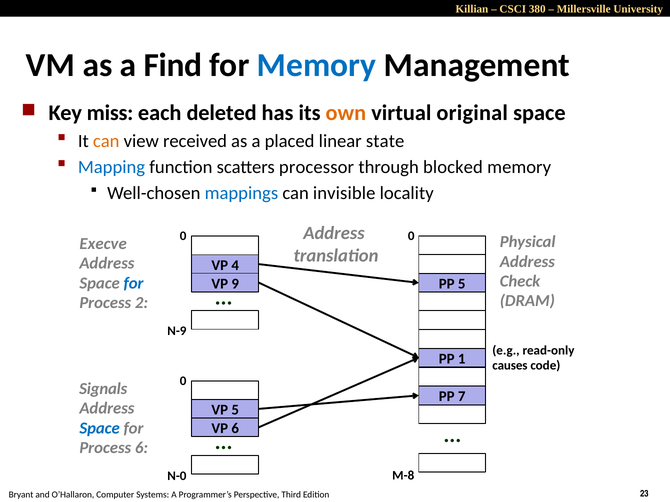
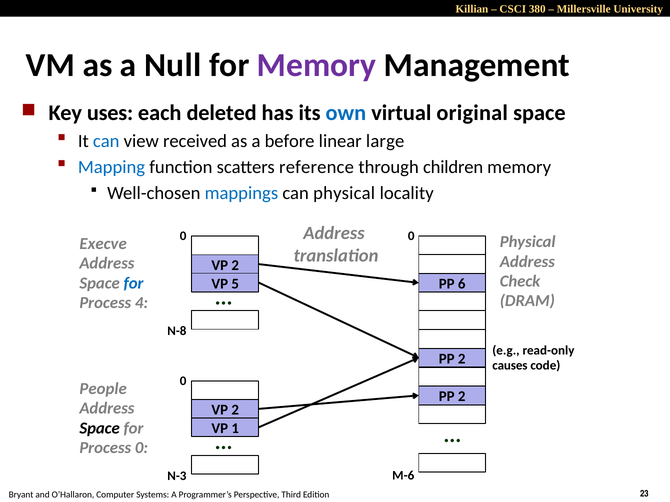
Find: Find -> Null (173, 65)
Memory colour: blue -> purple (317, 65)
miss: miss -> uses (110, 113)
own colour: orange -> blue (346, 113)
can colour: orange -> blue (106, 141)
placed: placed -> before (290, 141)
state: state -> large (385, 141)
processor: processor -> reference (317, 167)
blocked: blocked -> children (453, 167)
can invisible: invisible -> physical (344, 193)
4: 4 -> 2 (235, 265)
9: 9 -> 5 (235, 284)
PP 5: 5 -> 6 (462, 284)
2: 2 -> 4 (142, 303)
N-9: N-9 -> N-8 (177, 331)
1: 1 -> 2 (462, 359)
Signals: Signals -> People (103, 389)
7: 7 -> 2 (462, 397)
5: 5 -> 2 (235, 410)
Space colour: blue -> black (100, 429)
VP 6: 6 -> 1 (235, 429)
Process 6: 6 -> 0 (142, 448)
M-8: M-8 -> M-6 (403, 476)
N-0: N-0 -> N-3 (177, 477)
